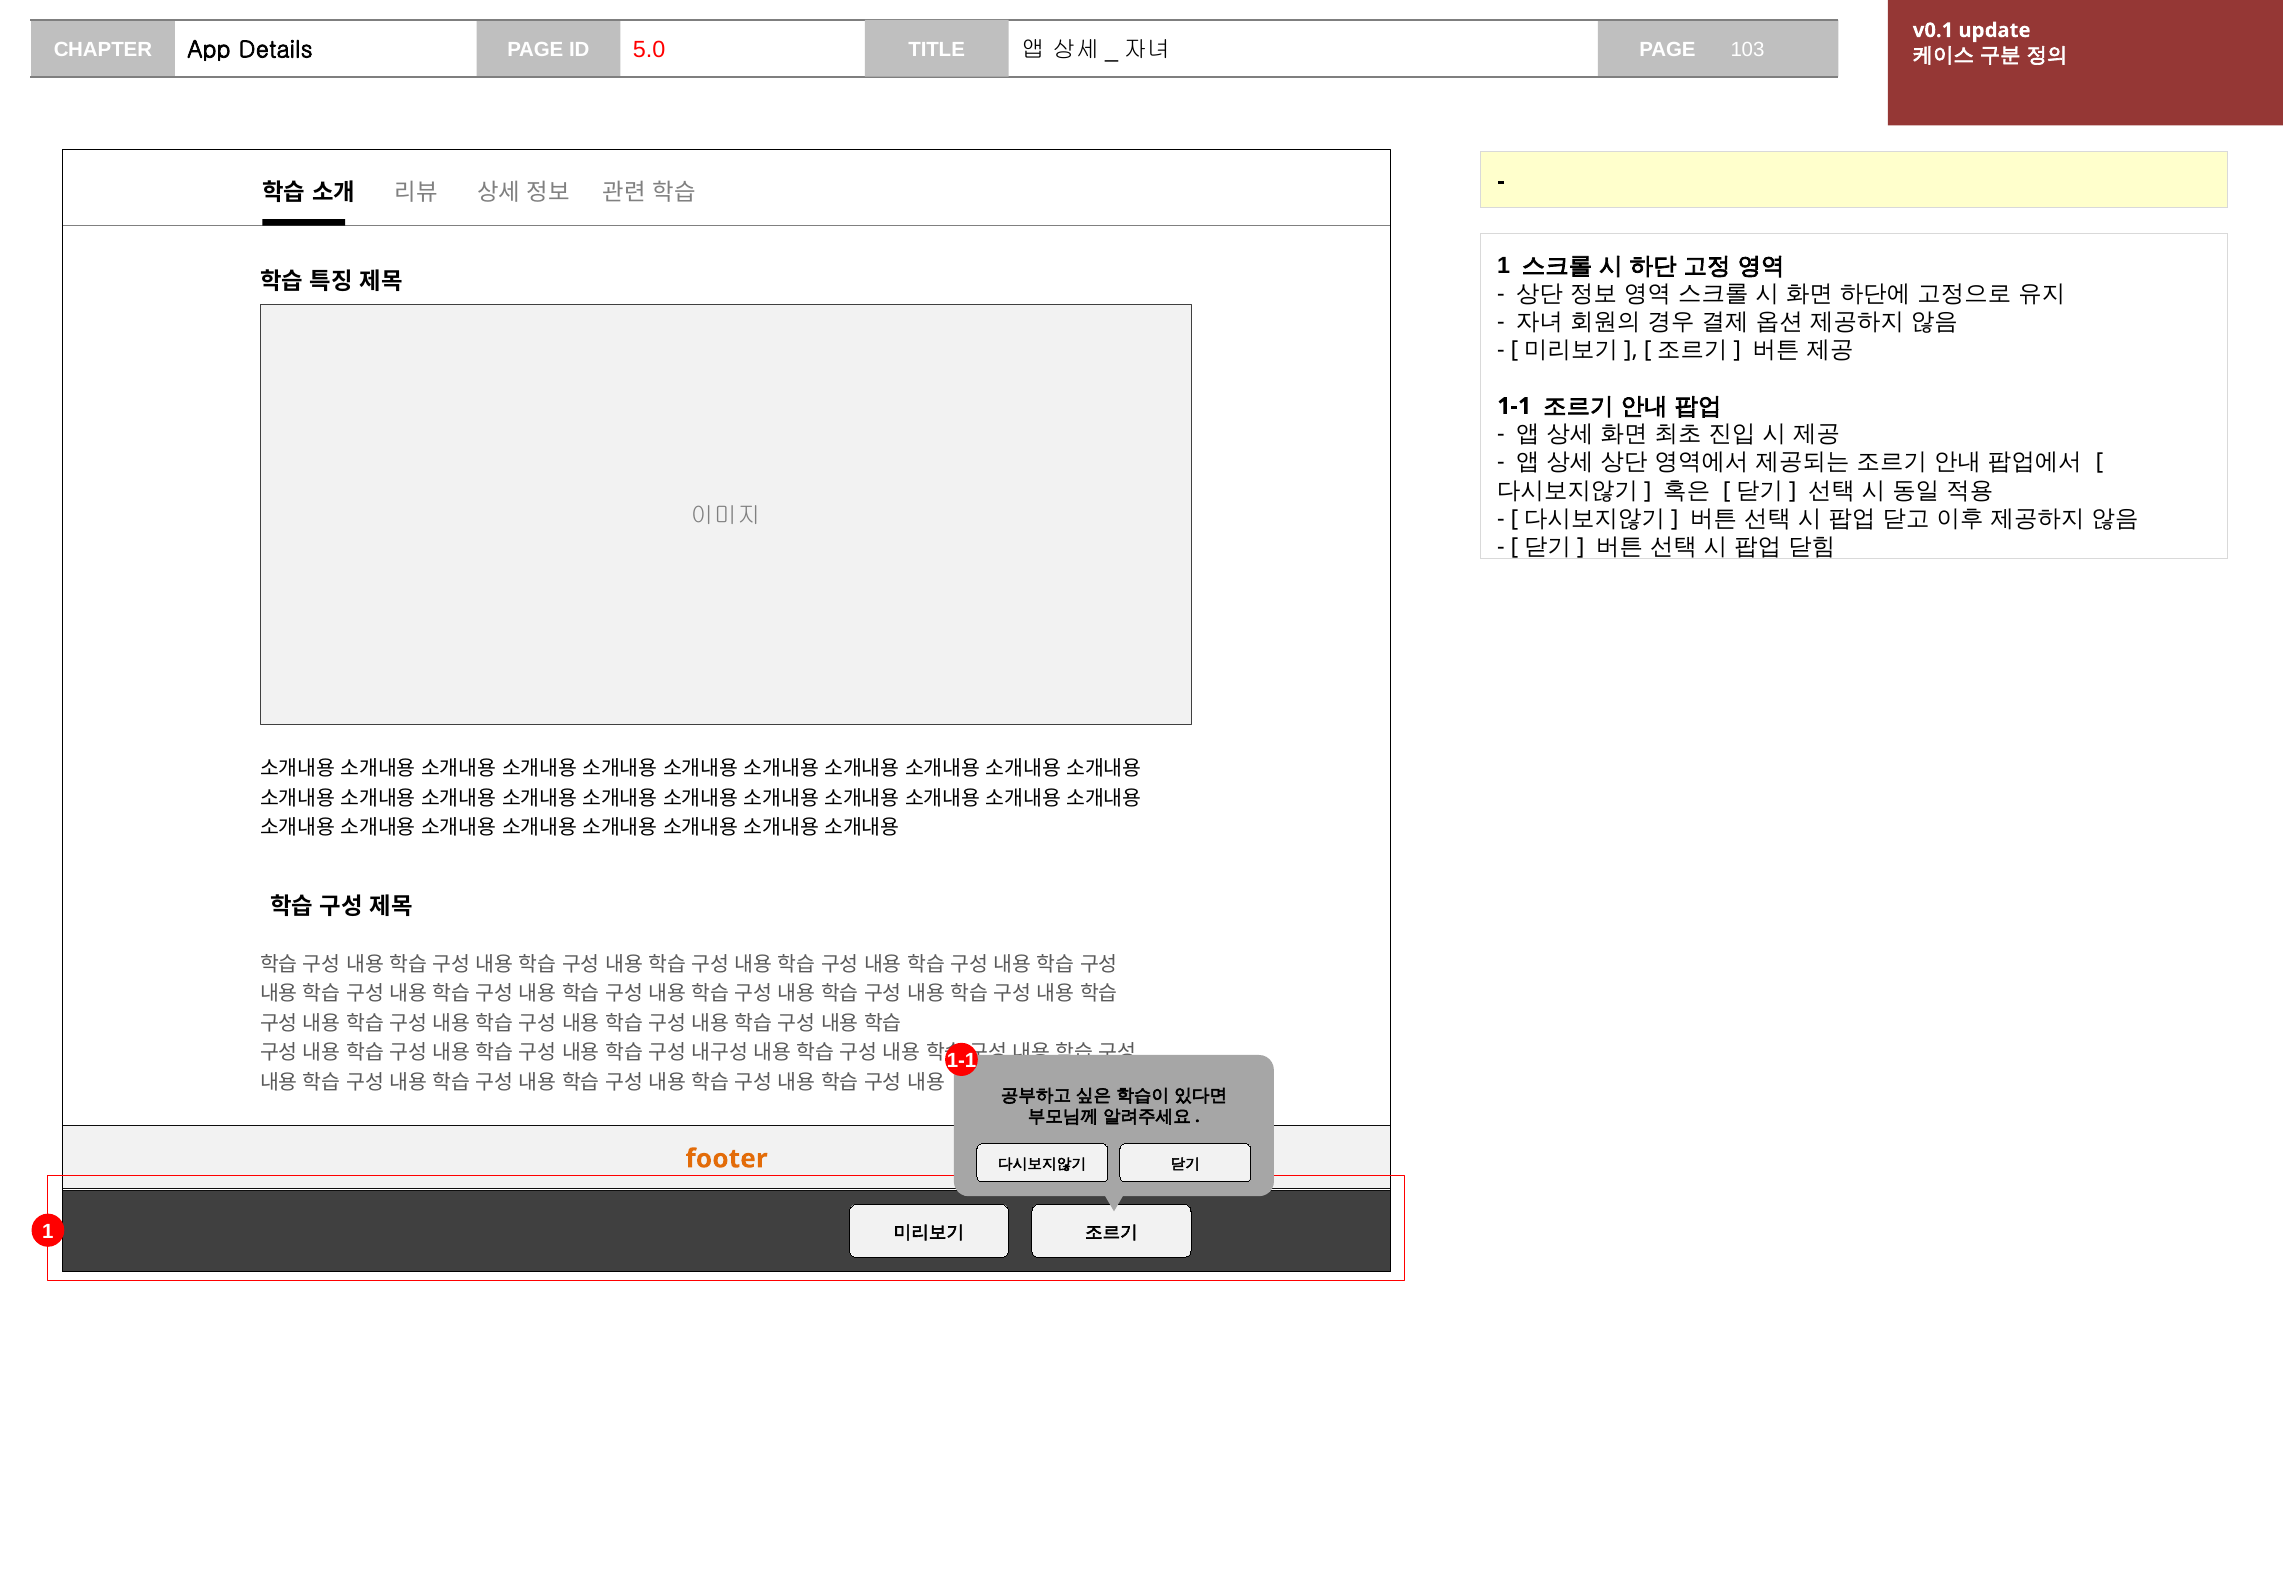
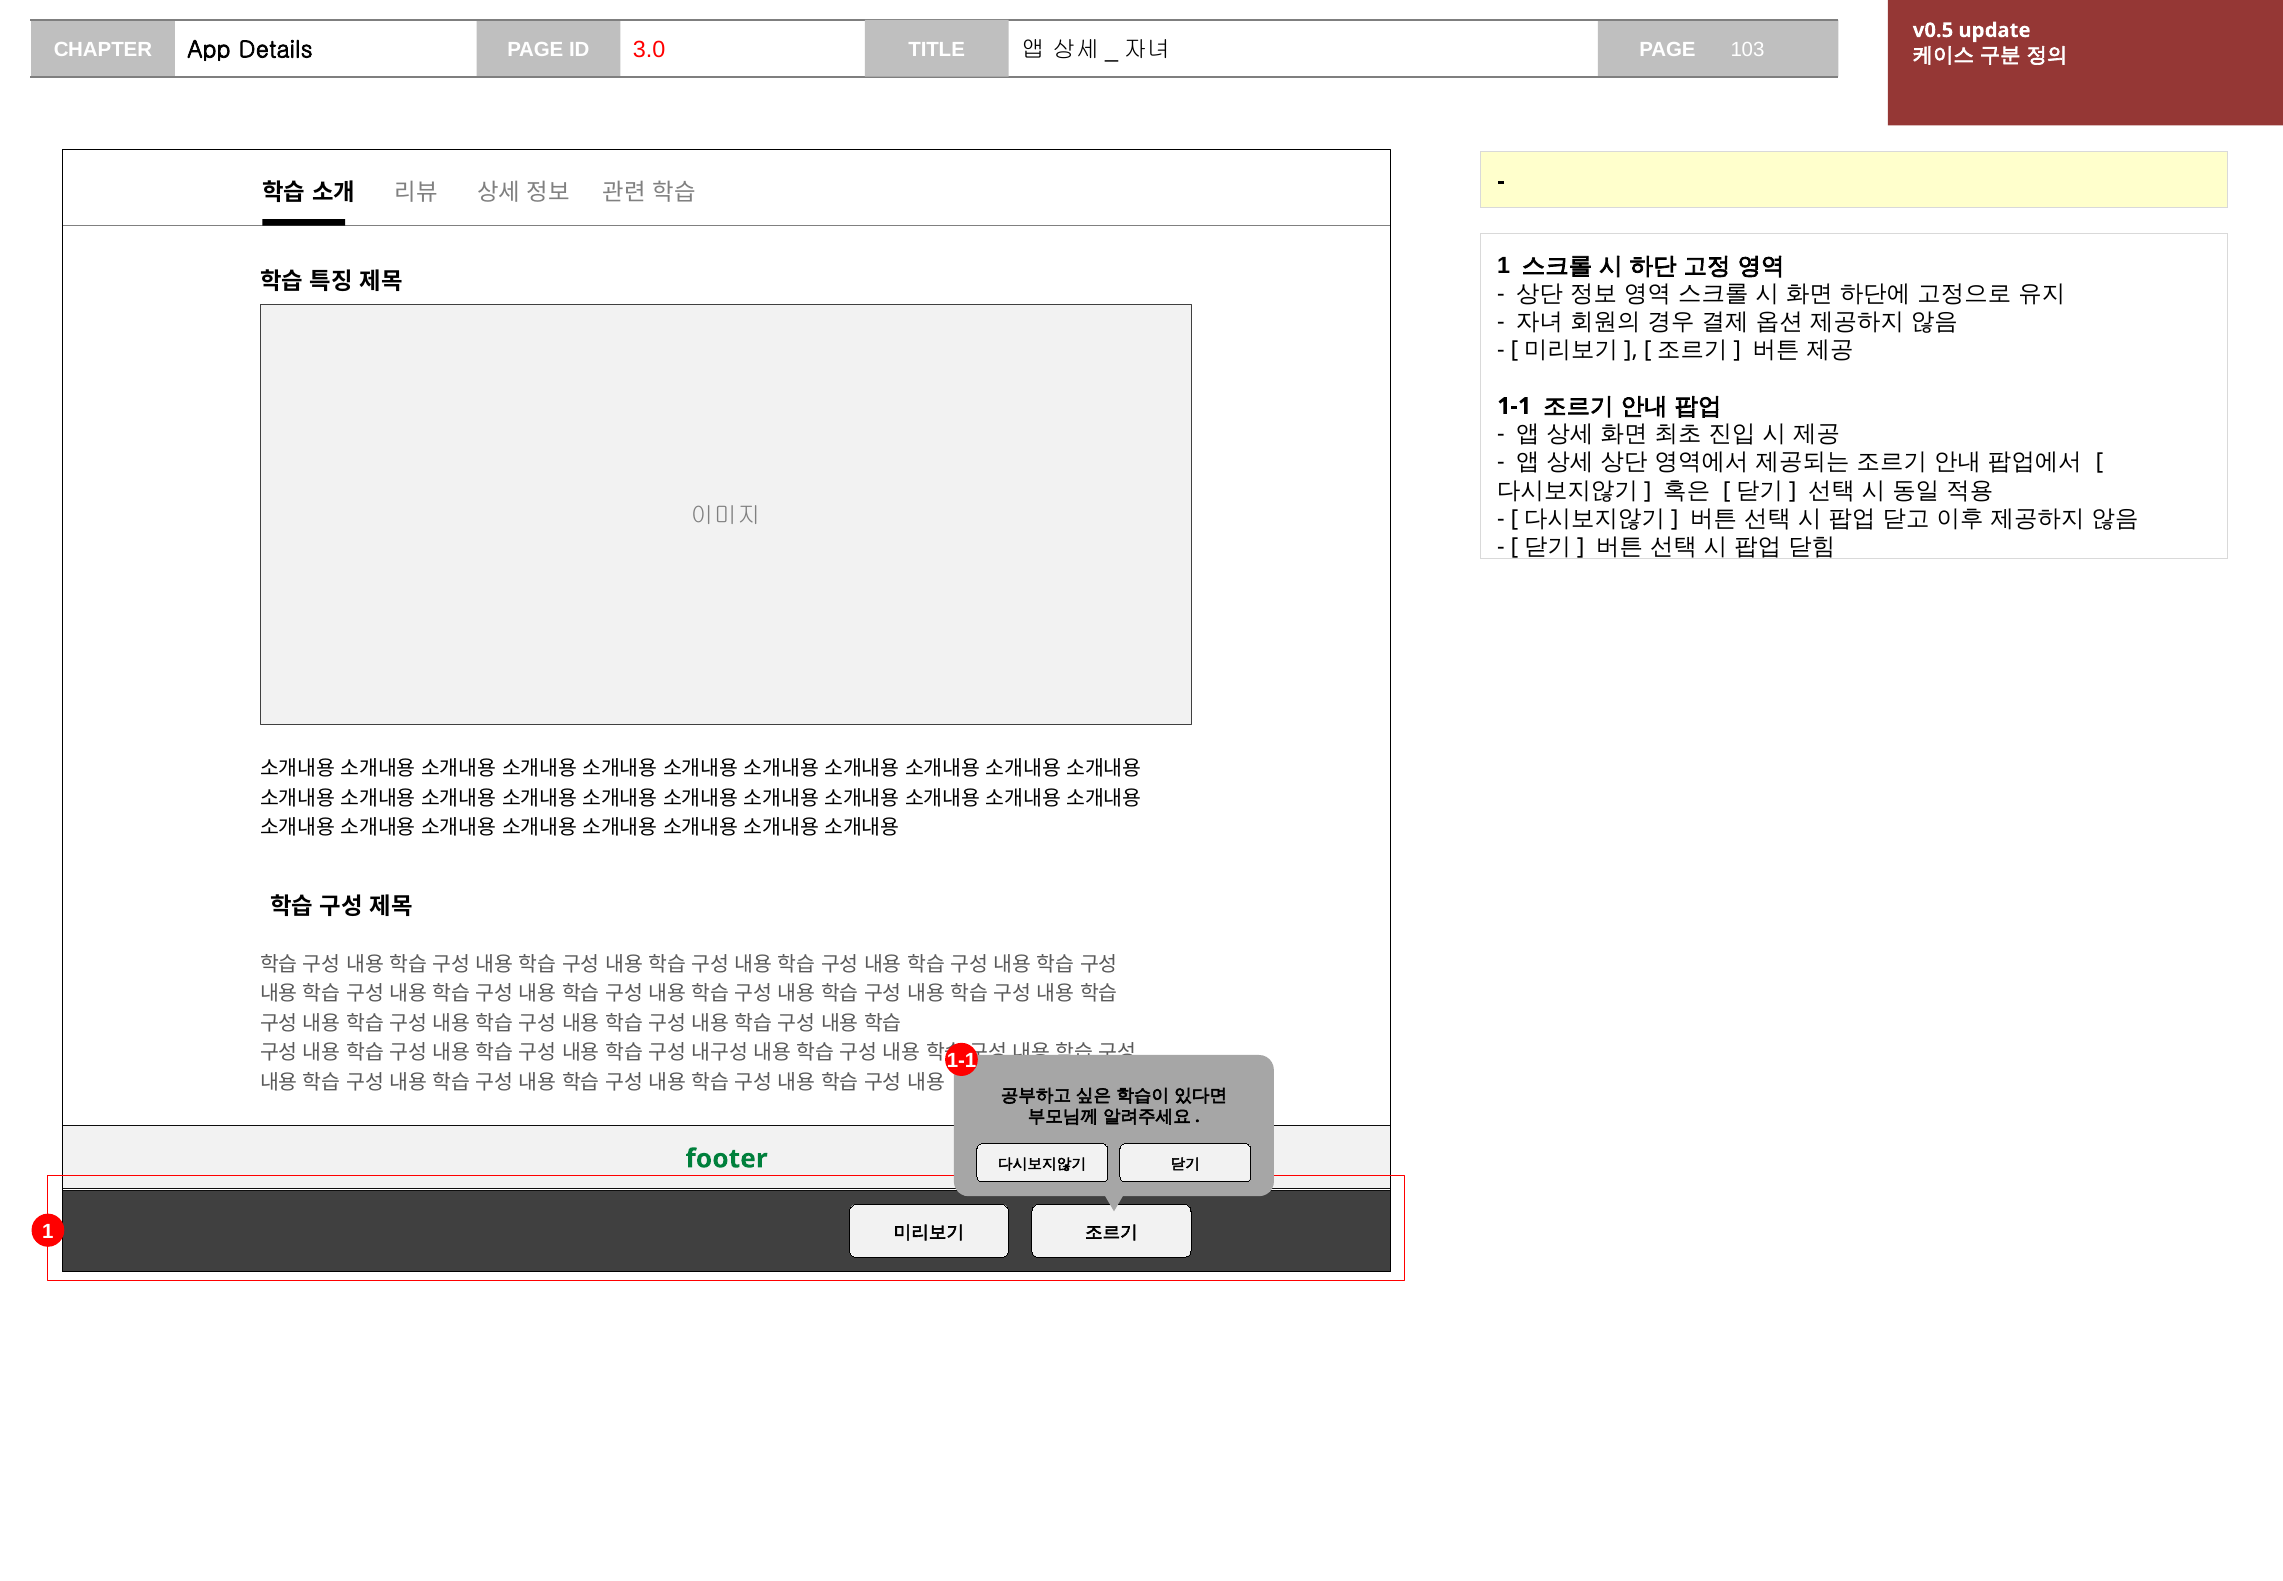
v0.1: v0.1 -> v0.5 (1933, 30)
5.0: 5.0 -> 3.0 (649, 50)
footer colour: orange -> green (727, 1158)
